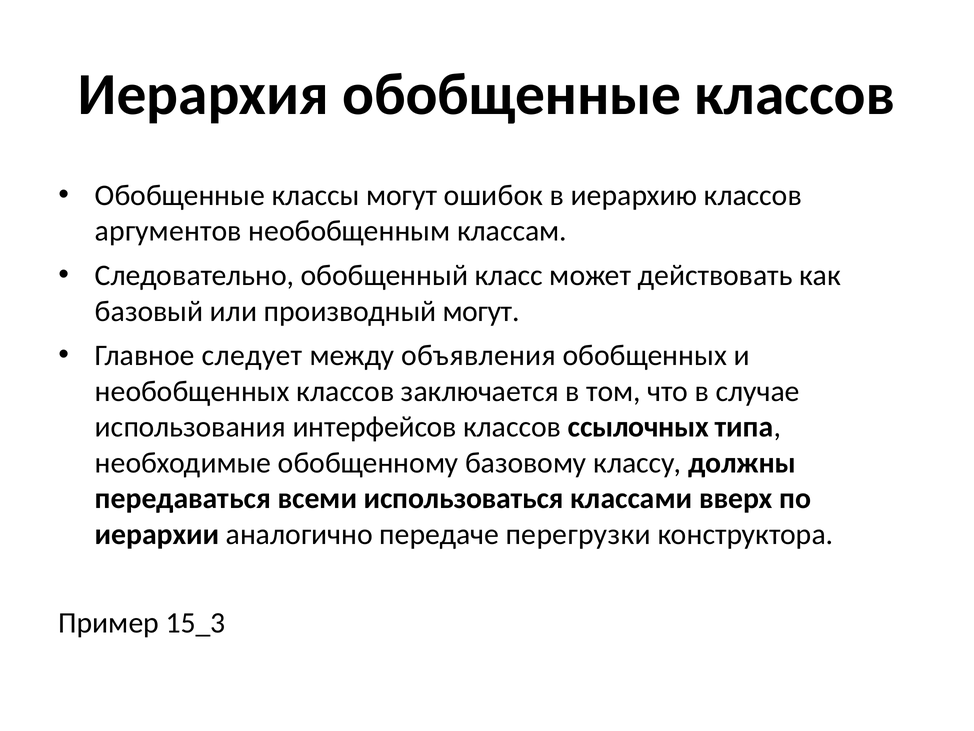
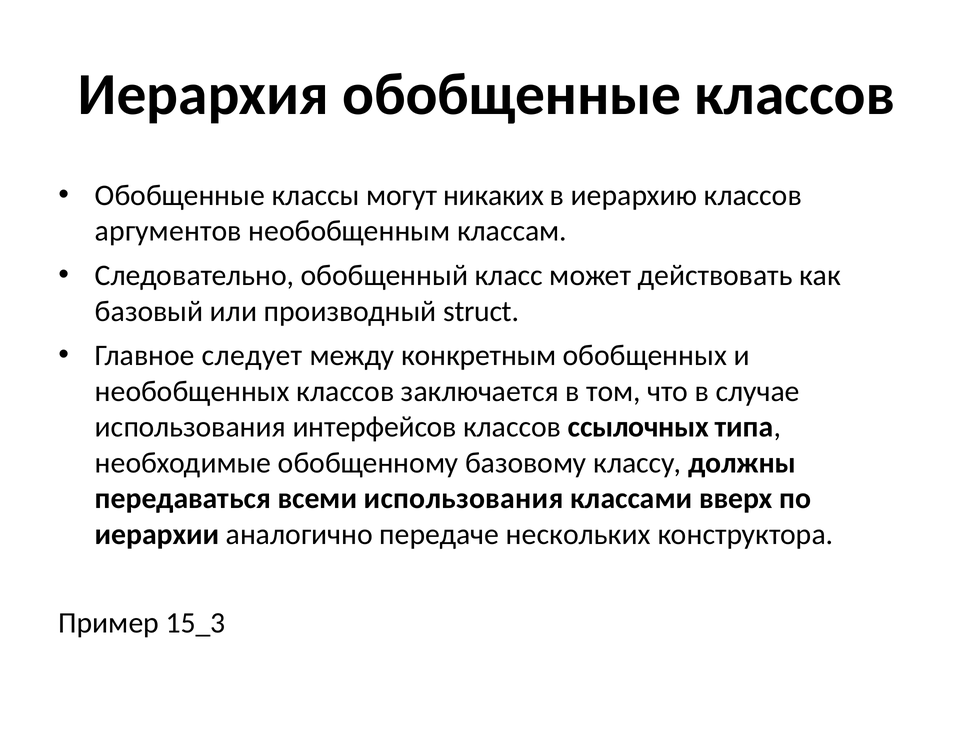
ошибок: ошибок -> никаких (494, 195)
производный могут: могут -> struct (481, 311)
объявления: объявления -> конкретным (479, 355)
всеми использоваться: использоваться -> использования (464, 498)
перегрузки: перегрузки -> нескольких (578, 534)
